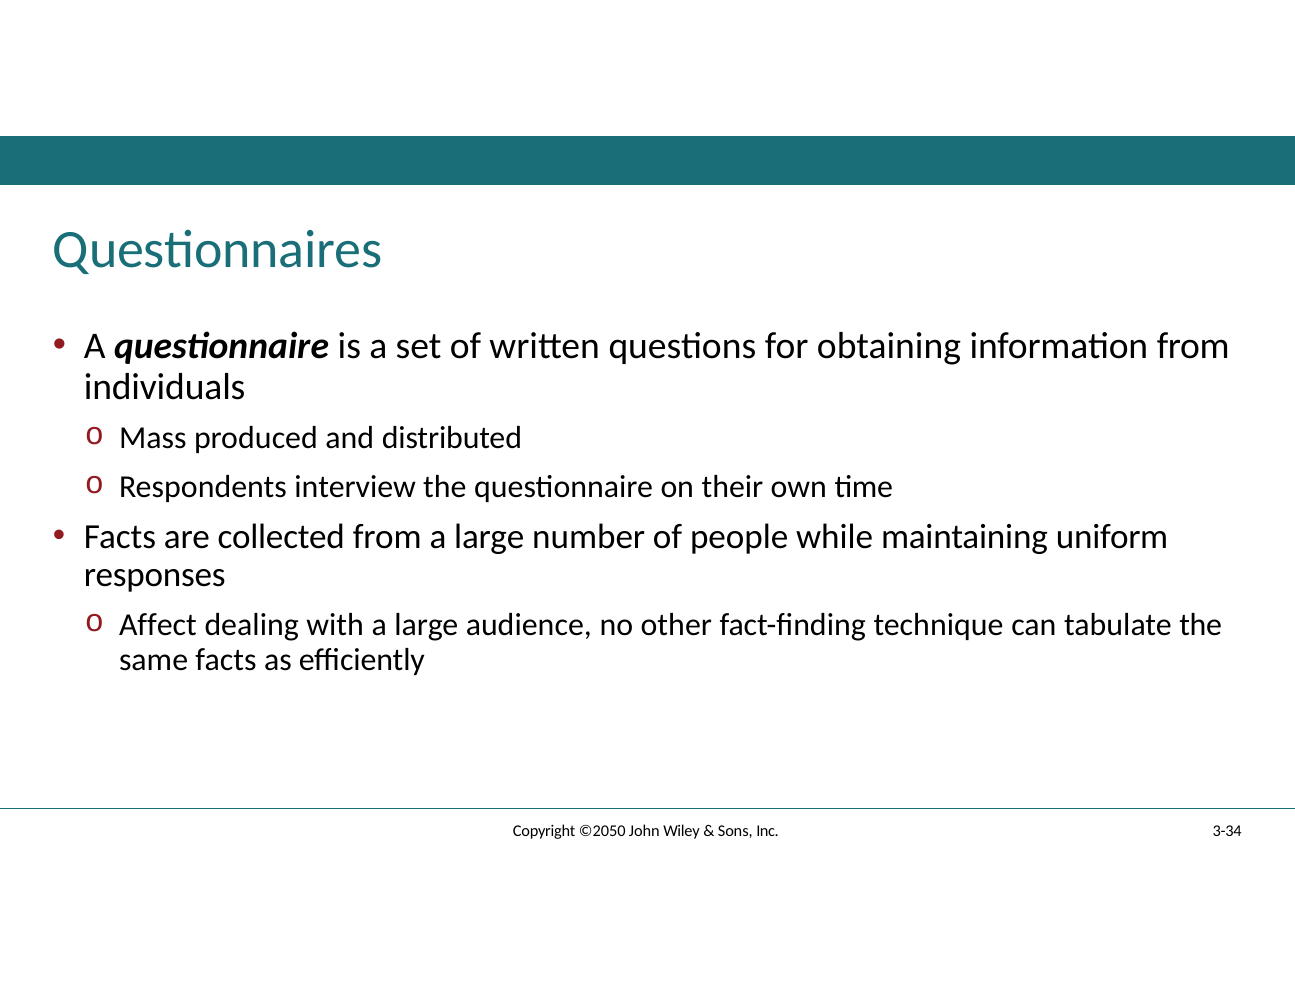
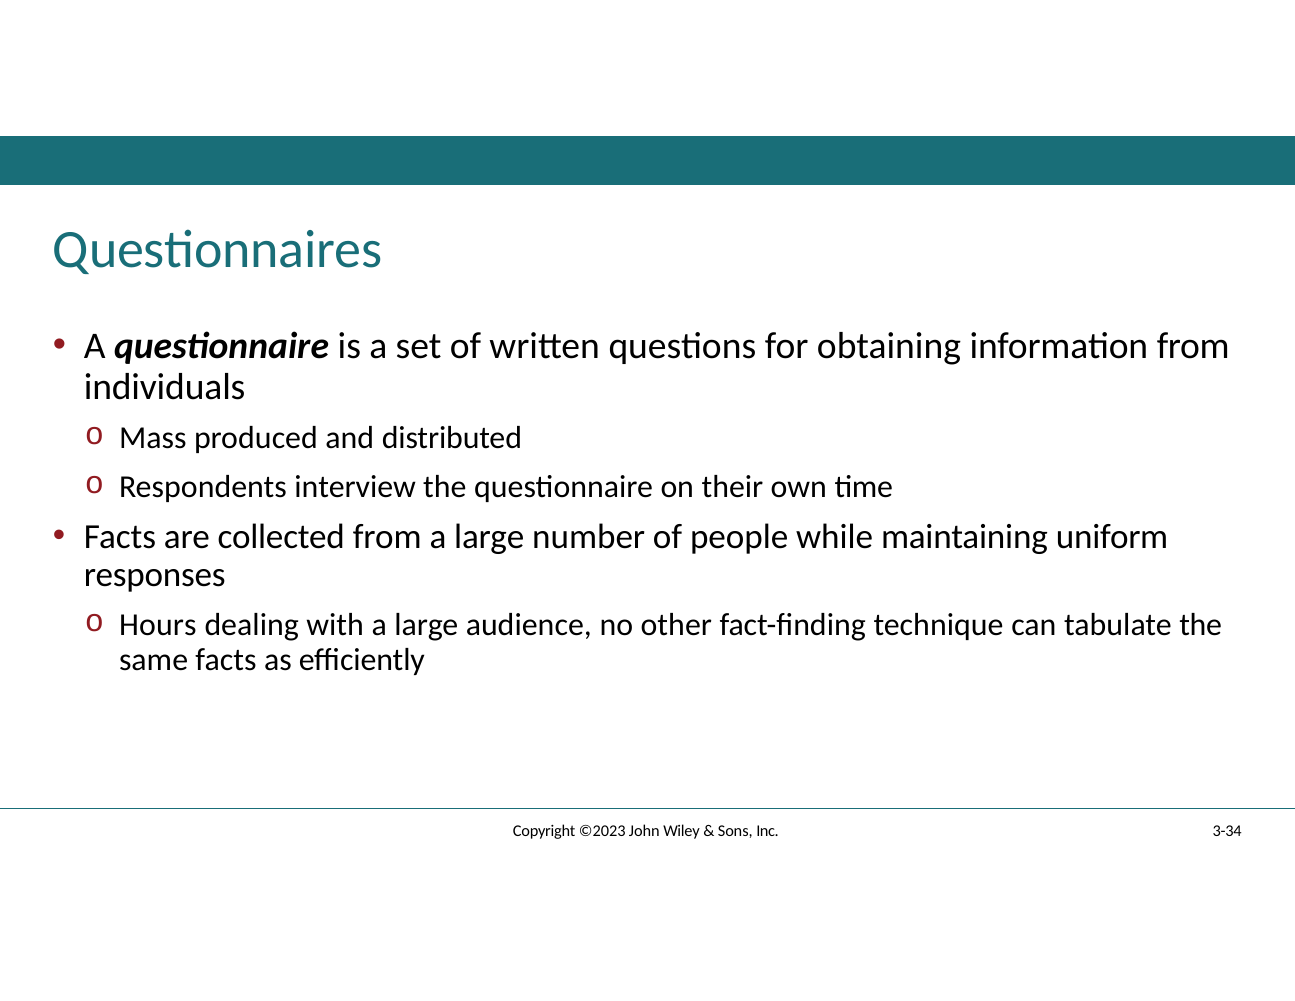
Affect: Affect -> Hours (158, 625)
©2050: ©2050 -> ©2023 (602, 831)
